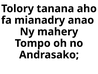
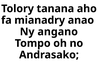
mahery: mahery -> angano (58, 32)
